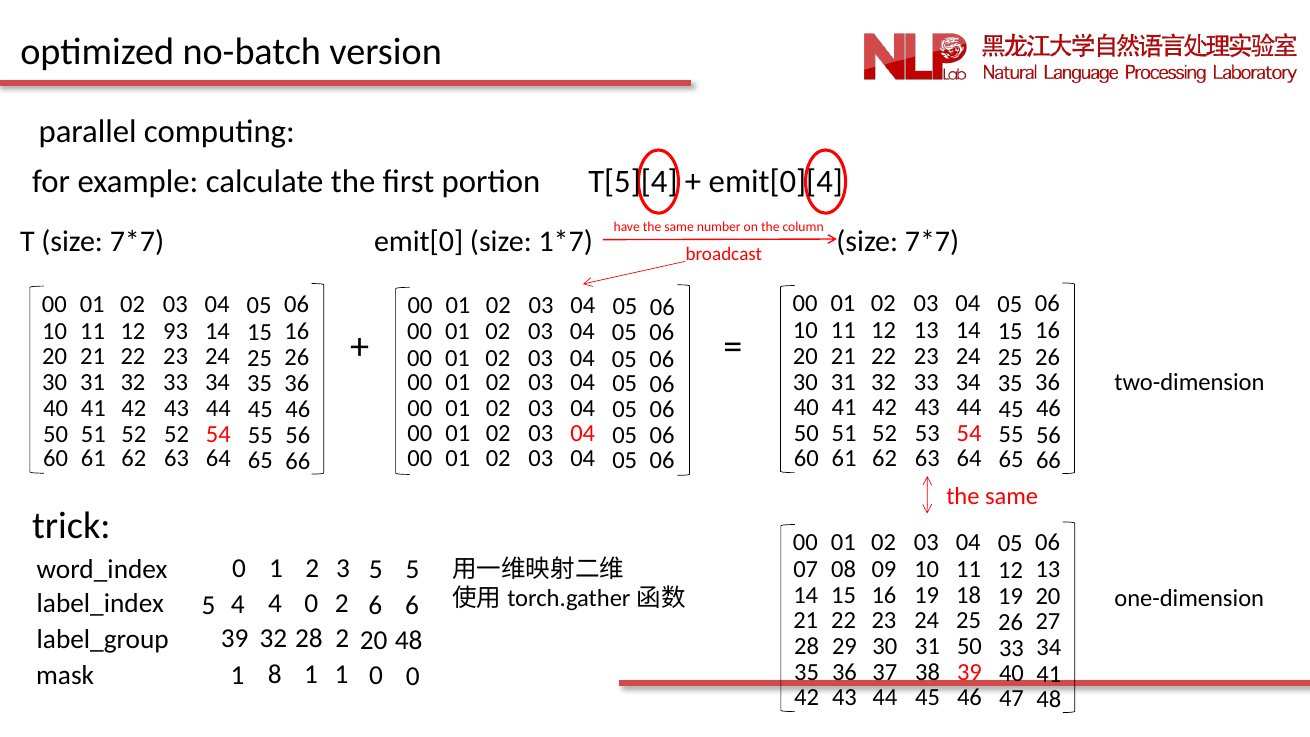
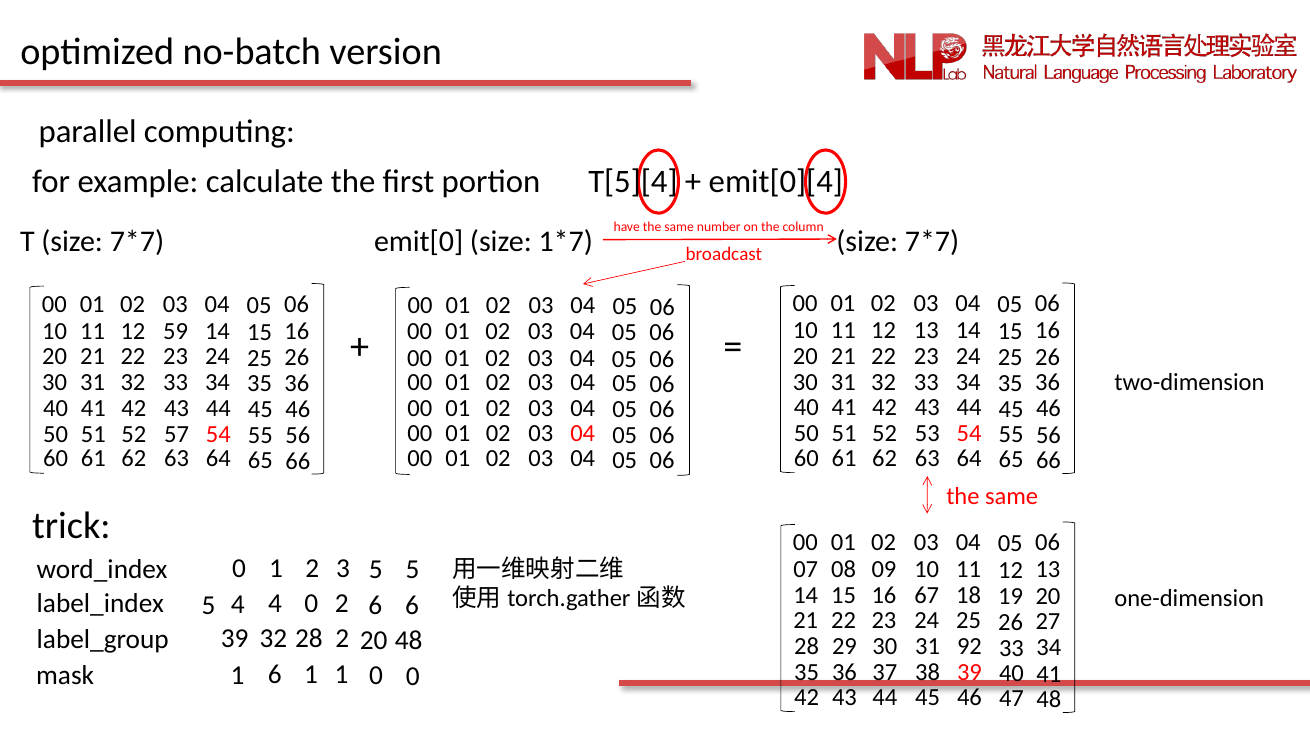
93: 93 -> 59 (176, 331)
52 52: 52 -> 57 (177, 434)
16 19: 19 -> 67 (927, 595)
31 50: 50 -> 92 (969, 646)
1 8: 8 -> 6 (275, 674)
